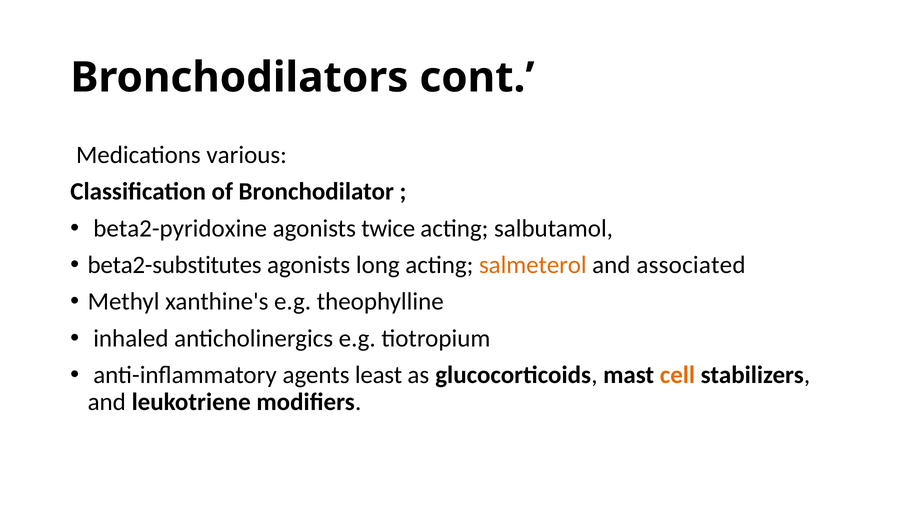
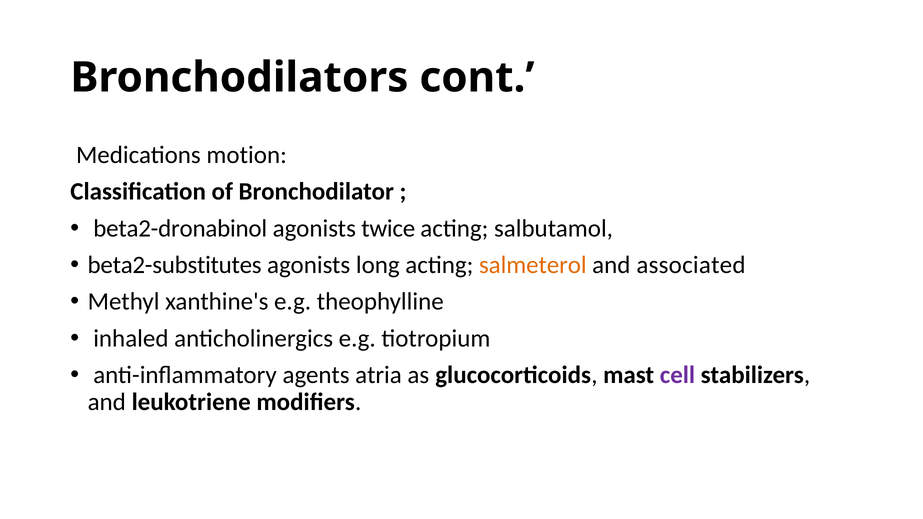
various: various -> motion (247, 155)
beta2-pyridoxine: beta2-pyridoxine -> beta2-dronabinol (180, 228)
least: least -> atria (378, 375)
cell colour: orange -> purple (677, 375)
